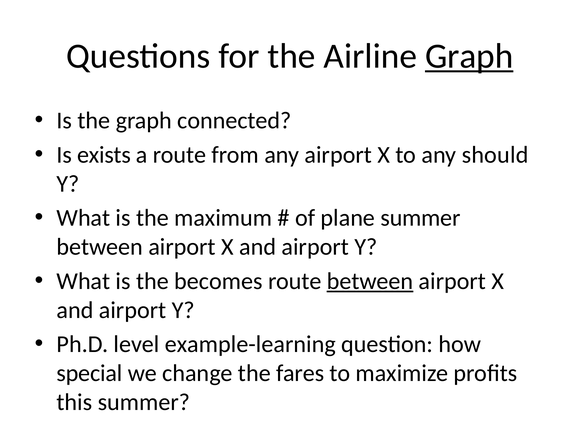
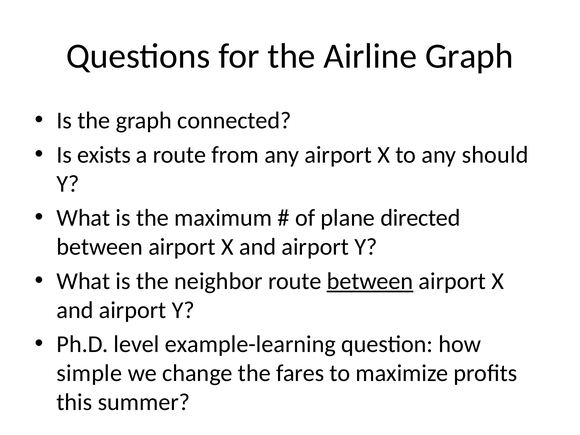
Graph underline: present -> none (469, 56)
plane summer: summer -> directed (420, 218)
becomes: becomes -> neighbor (218, 281)
special: special -> simple (89, 373)
